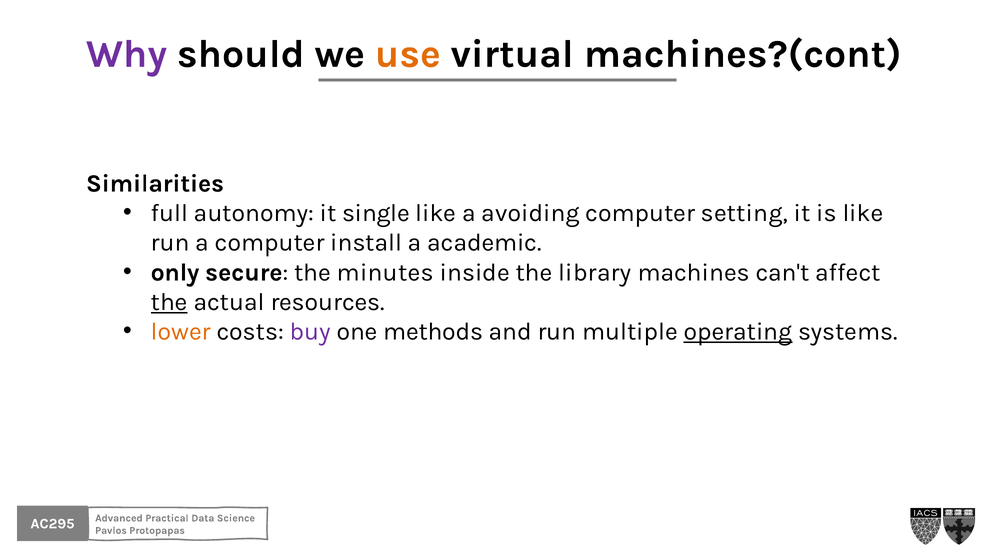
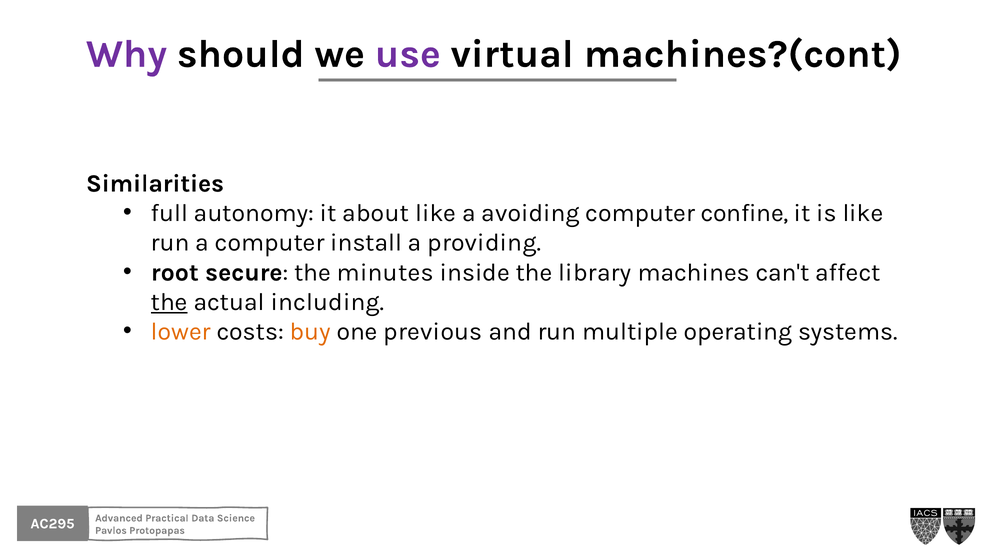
use colour: orange -> purple (408, 54)
single: single -> about (376, 213)
setting: setting -> confine (745, 213)
academic: academic -> providing (484, 243)
only: only -> root (175, 272)
resources: resources -> including (327, 302)
buy colour: purple -> orange (310, 332)
methods: methods -> previous (433, 332)
operating underline: present -> none (738, 332)
